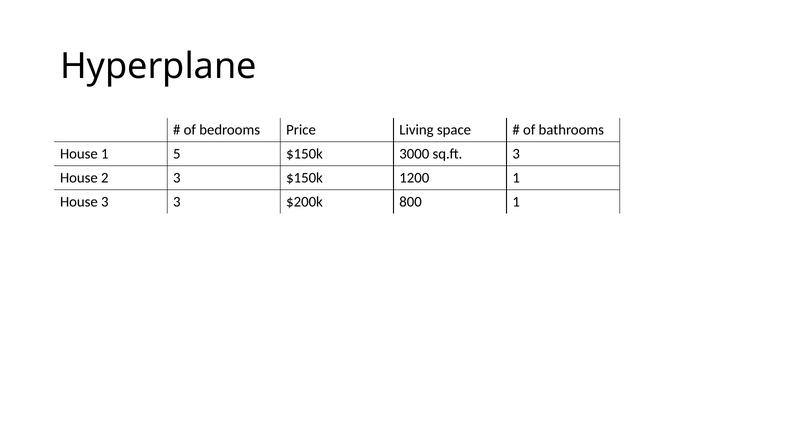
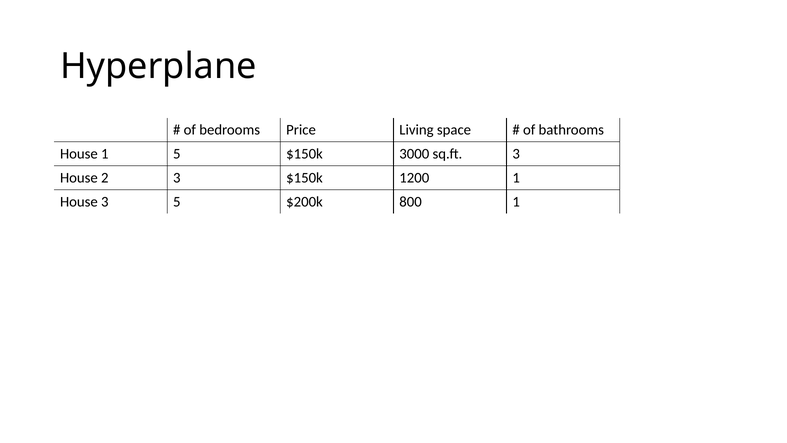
3 3: 3 -> 5 (177, 202)
